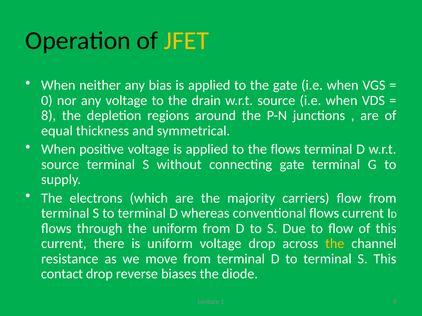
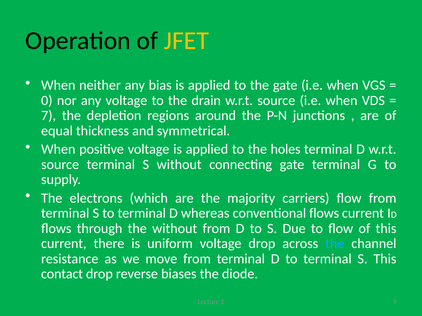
8: 8 -> 7 (49, 116)
the flows: flows -> holes (286, 150)
the uniform: uniform -> without (175, 229)
the colour: yellow -> light blue (335, 244)
